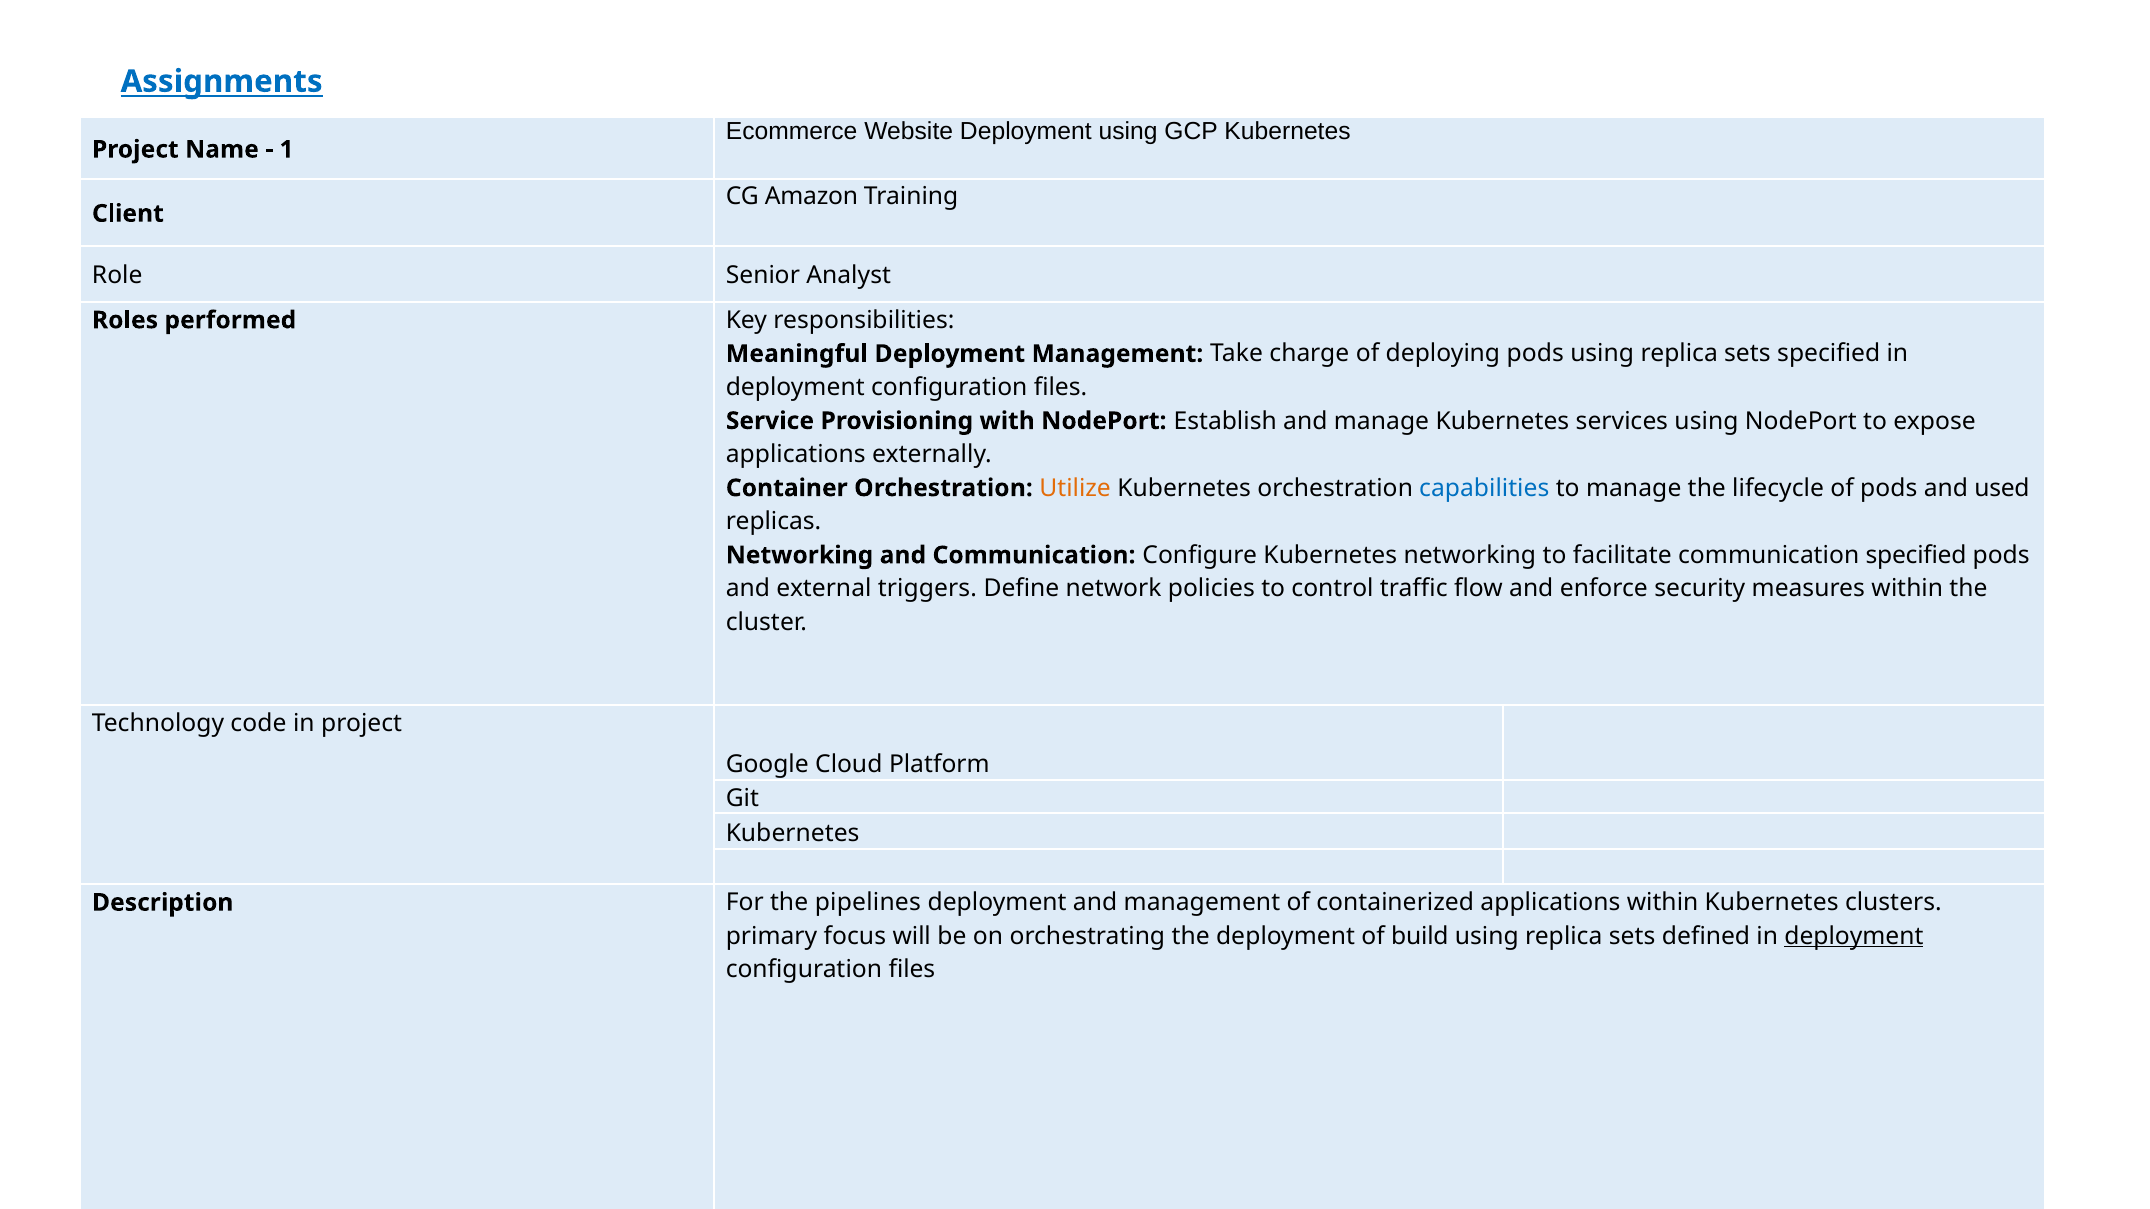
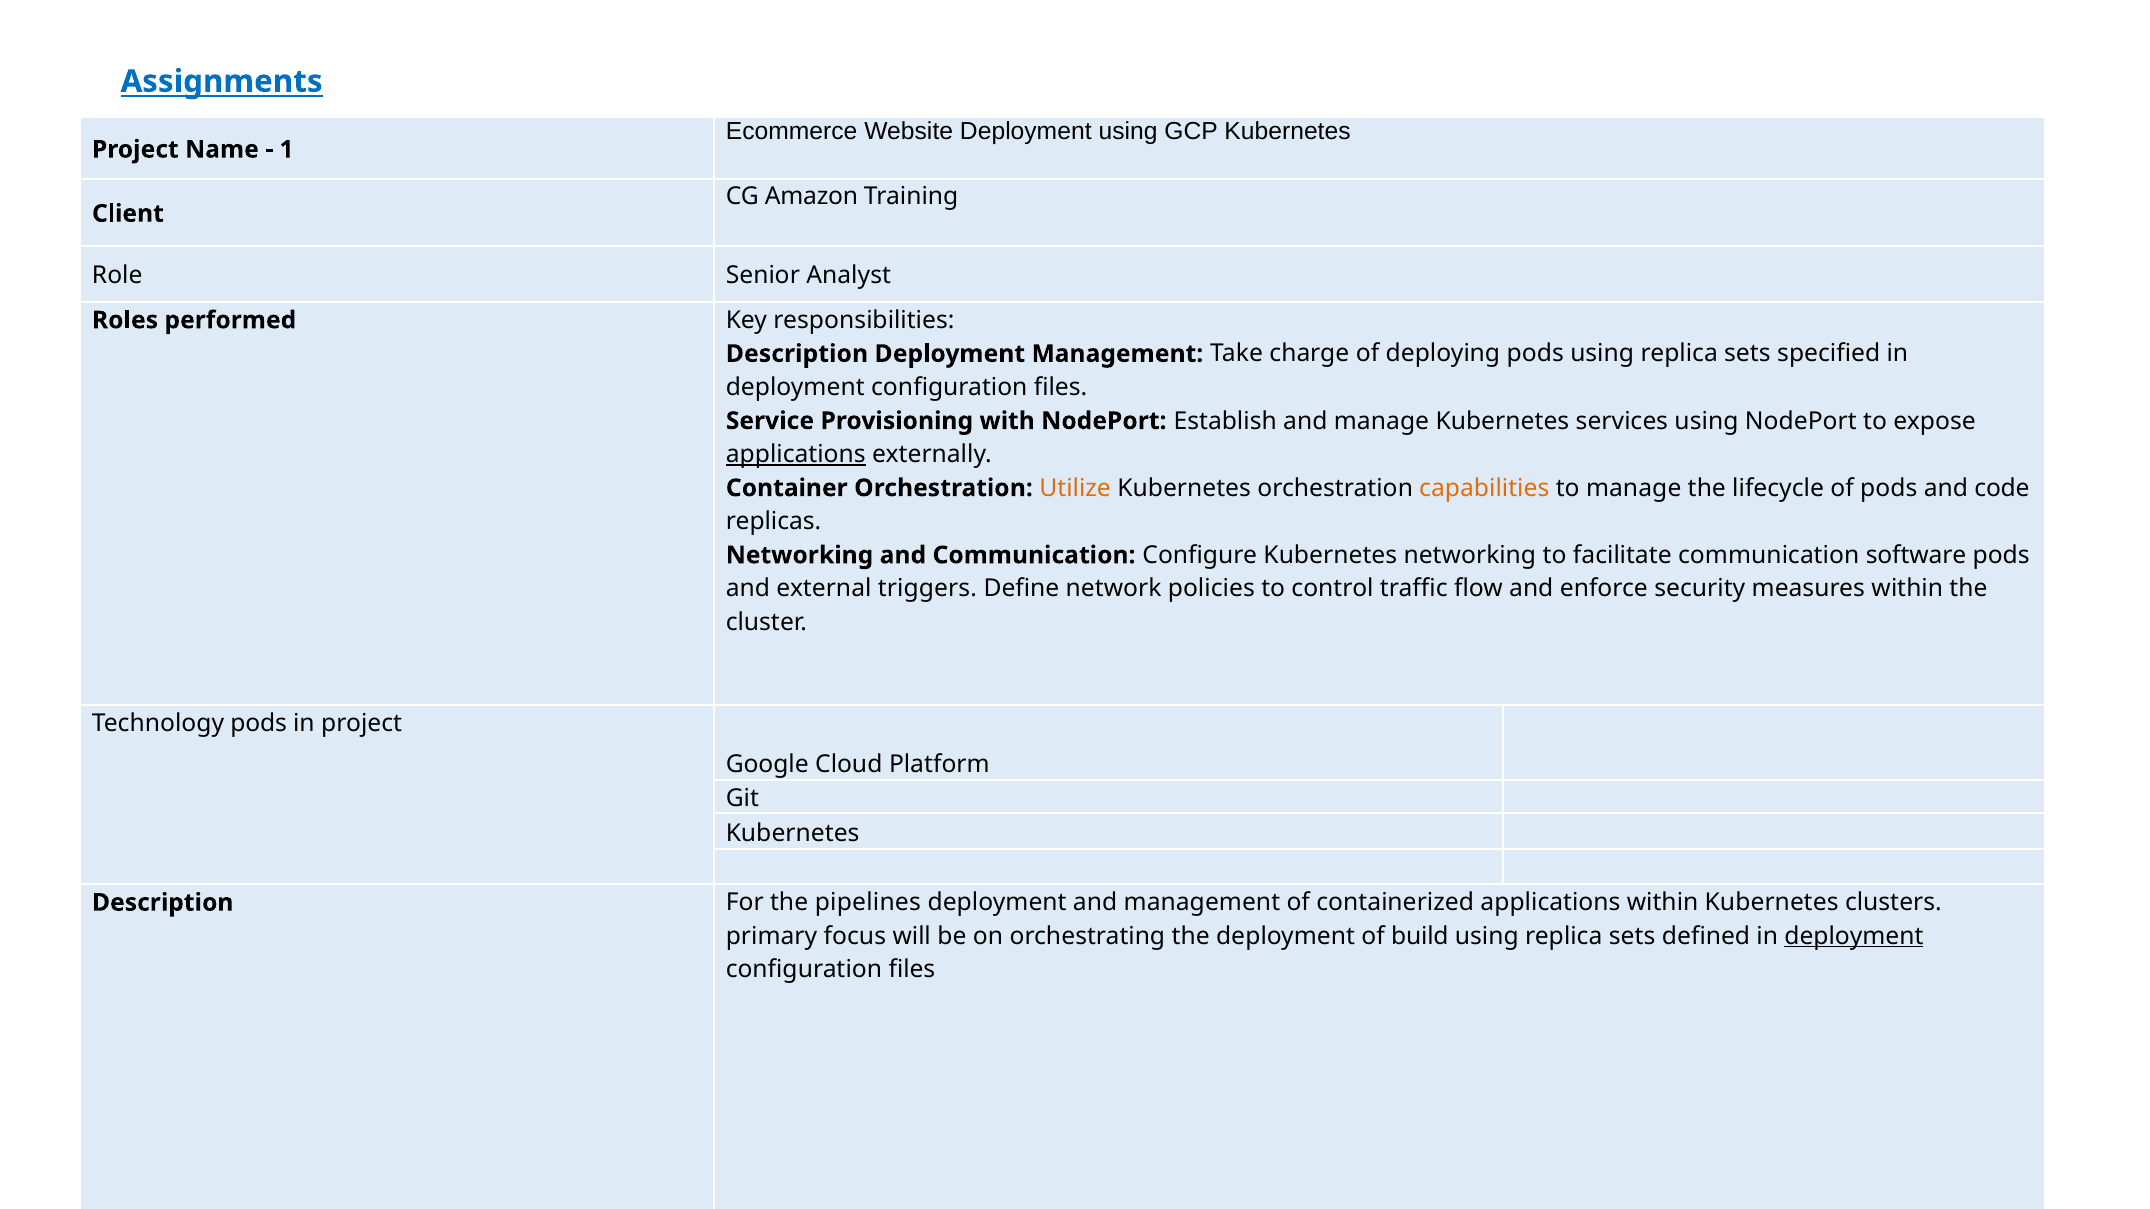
Meaningful: Meaningful -> Description (797, 354)
applications underline: none -> present (796, 455)
capabilities colour: blue -> orange (1484, 488)
used: used -> code (2002, 488)
communication specified: specified -> software (1916, 555)
Technology code: code -> pods (259, 723)
